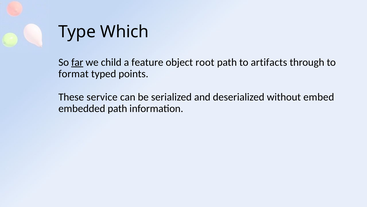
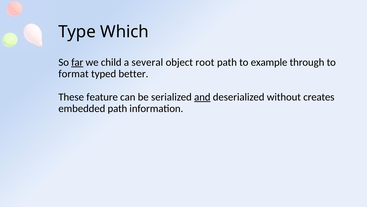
feature: feature -> several (147, 62)
artifacts: artifacts -> example (269, 62)
points: points -> better (133, 74)
service: service -> feature (102, 97)
and underline: none -> present (202, 97)
embed: embed -> creates (319, 97)
